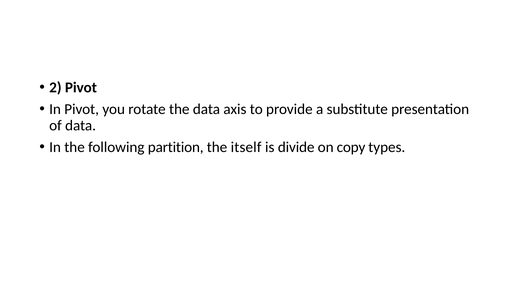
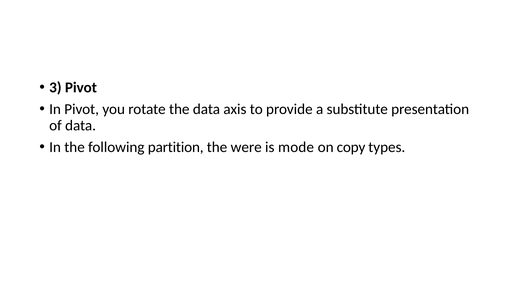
2: 2 -> 3 (55, 88)
itself: itself -> were (246, 147)
divide: divide -> mode (296, 147)
